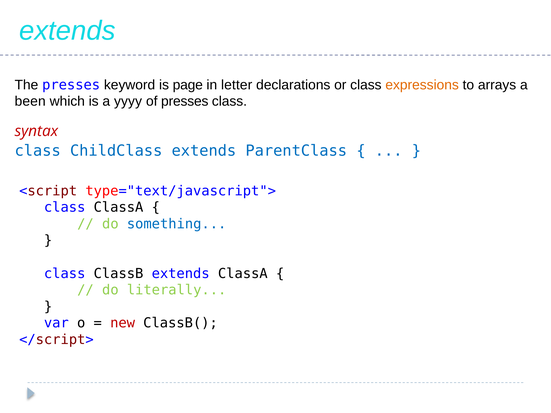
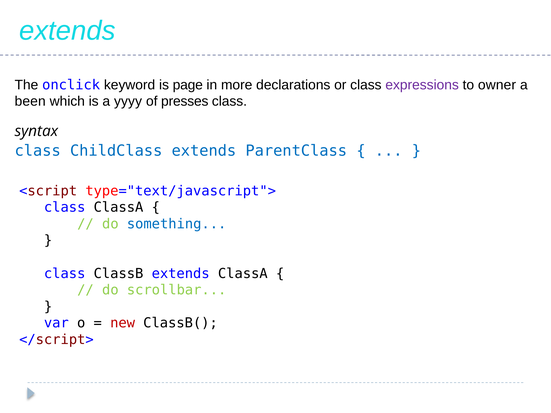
The presses: presses -> onclick (71, 85)
letter: letter -> more (237, 85)
expressions colour: orange -> purple (422, 85)
arrays: arrays -> owner (497, 85)
syntax colour: red -> black (36, 131)
literally: literally -> scrollbar (177, 290)
